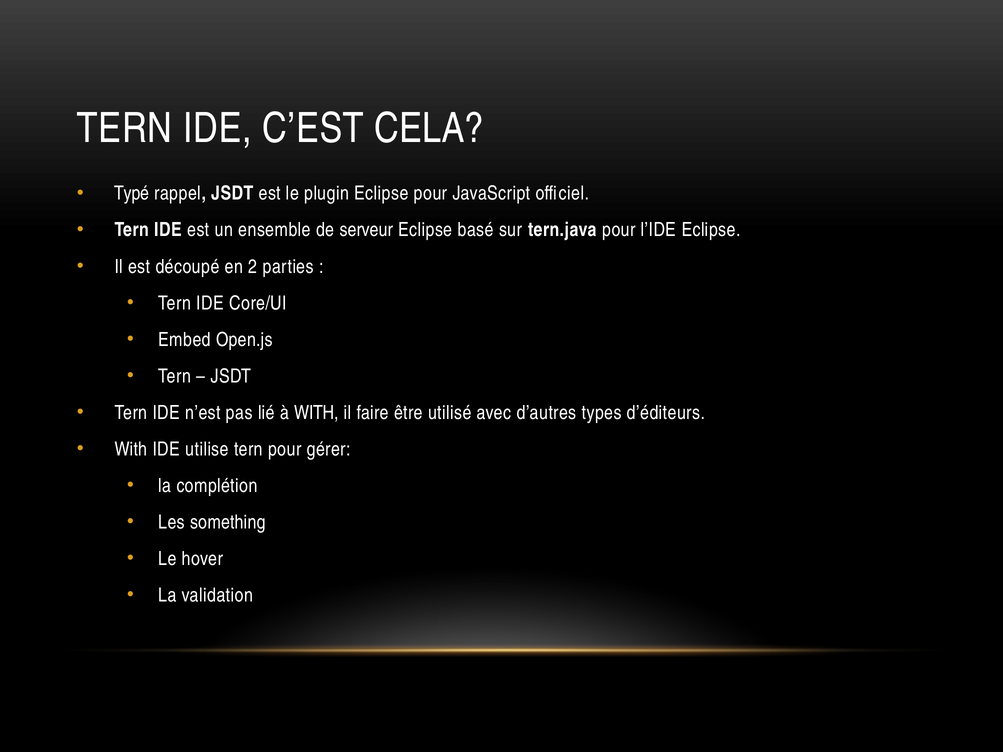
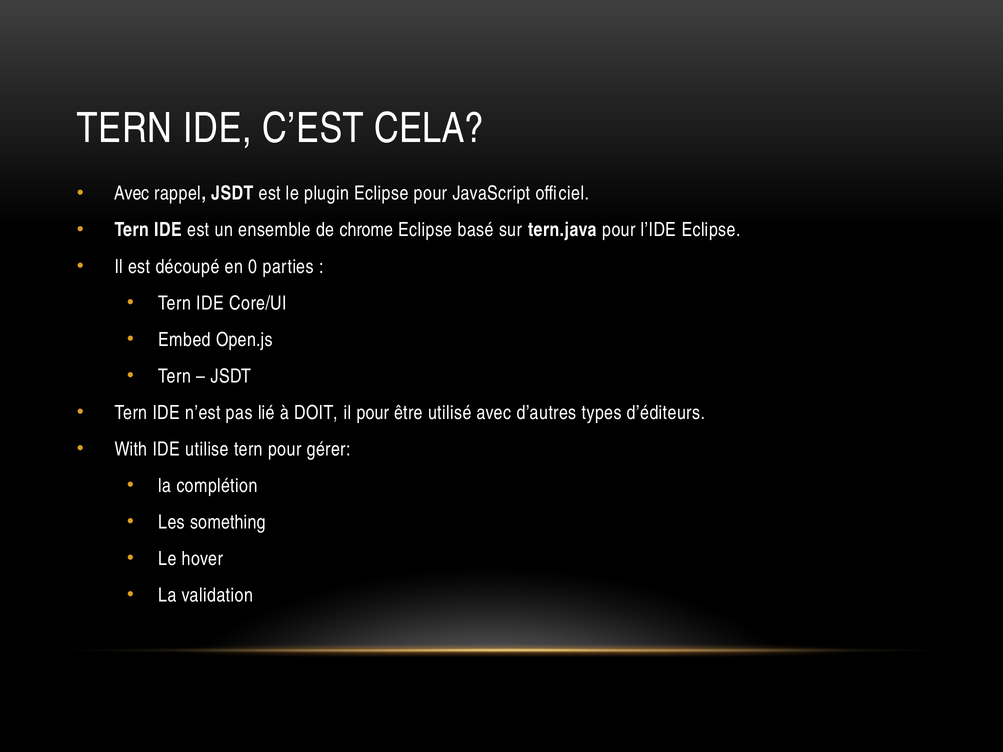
Typé: Typé -> Avec (132, 194)
serveur: serveur -> chrome (366, 230)
2: 2 -> 0 (253, 267)
à WITH: WITH -> DOIT (316, 413)
il faire: faire -> pour (373, 413)
